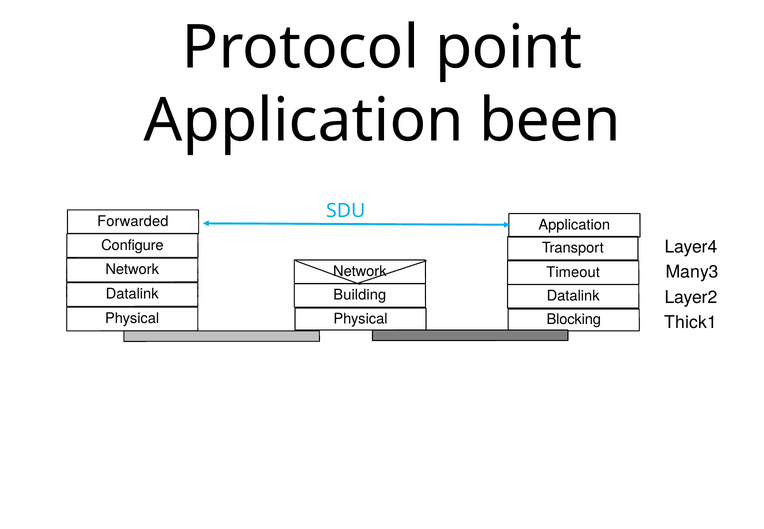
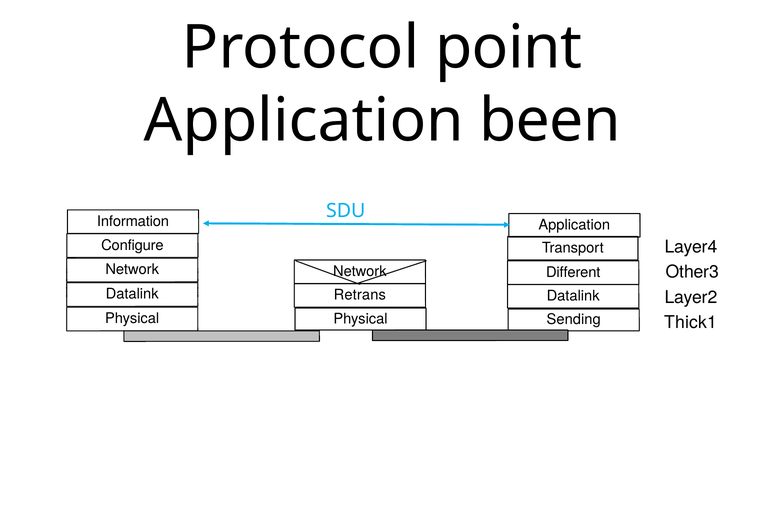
Forwarded: Forwarded -> Information (133, 221)
Many3: Many3 -> Other3 (692, 272)
Timeout: Timeout -> Different (573, 272)
Building: Building -> Retrans (360, 295)
Blocking: Blocking -> Sending (574, 320)
